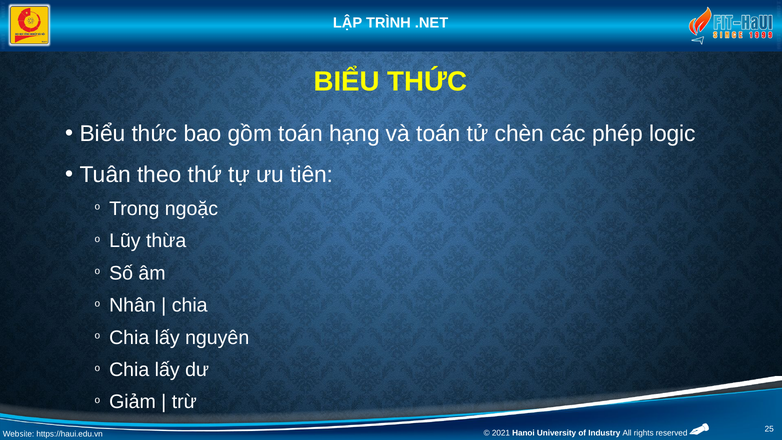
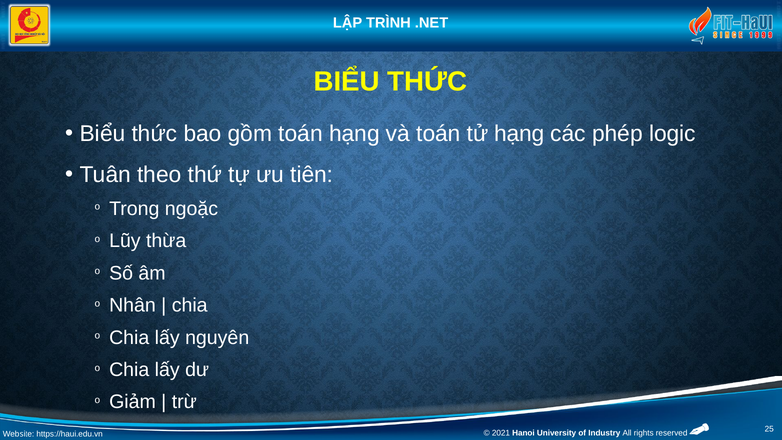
tử chèn: chèn -> hạng (520, 134)
